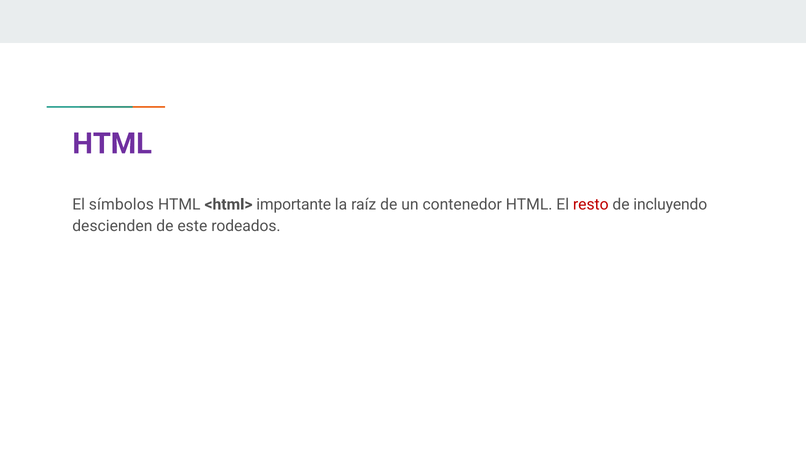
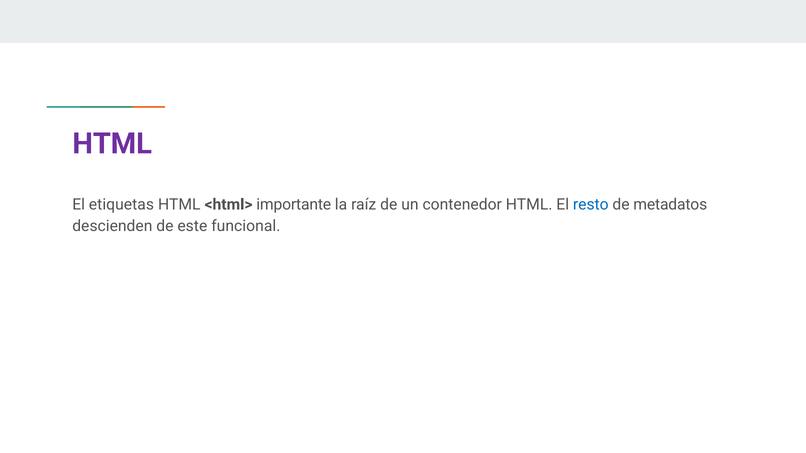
símbolos: símbolos -> etiquetas (121, 205)
resto colour: red -> blue (591, 205)
incluyendo: incluyendo -> metadatos (670, 205)
rodeados: rodeados -> funcional (246, 226)
